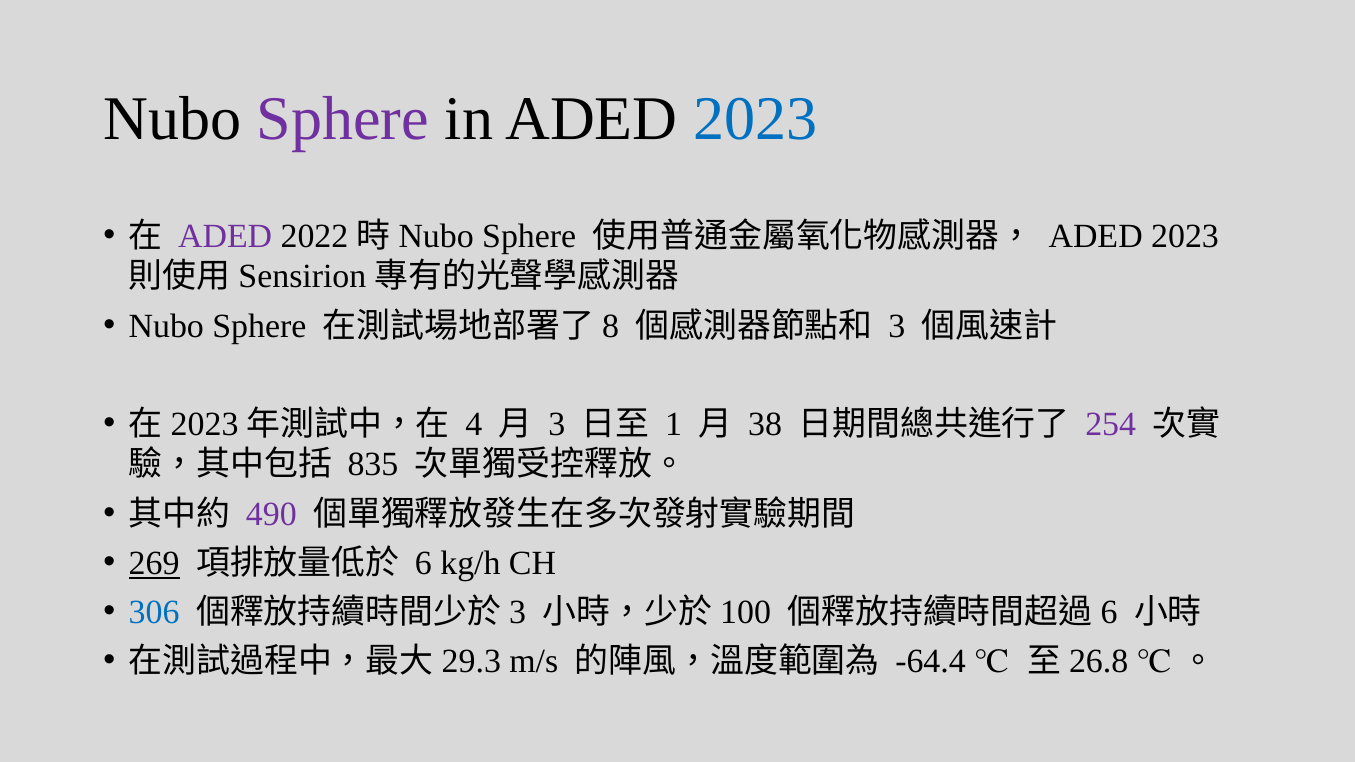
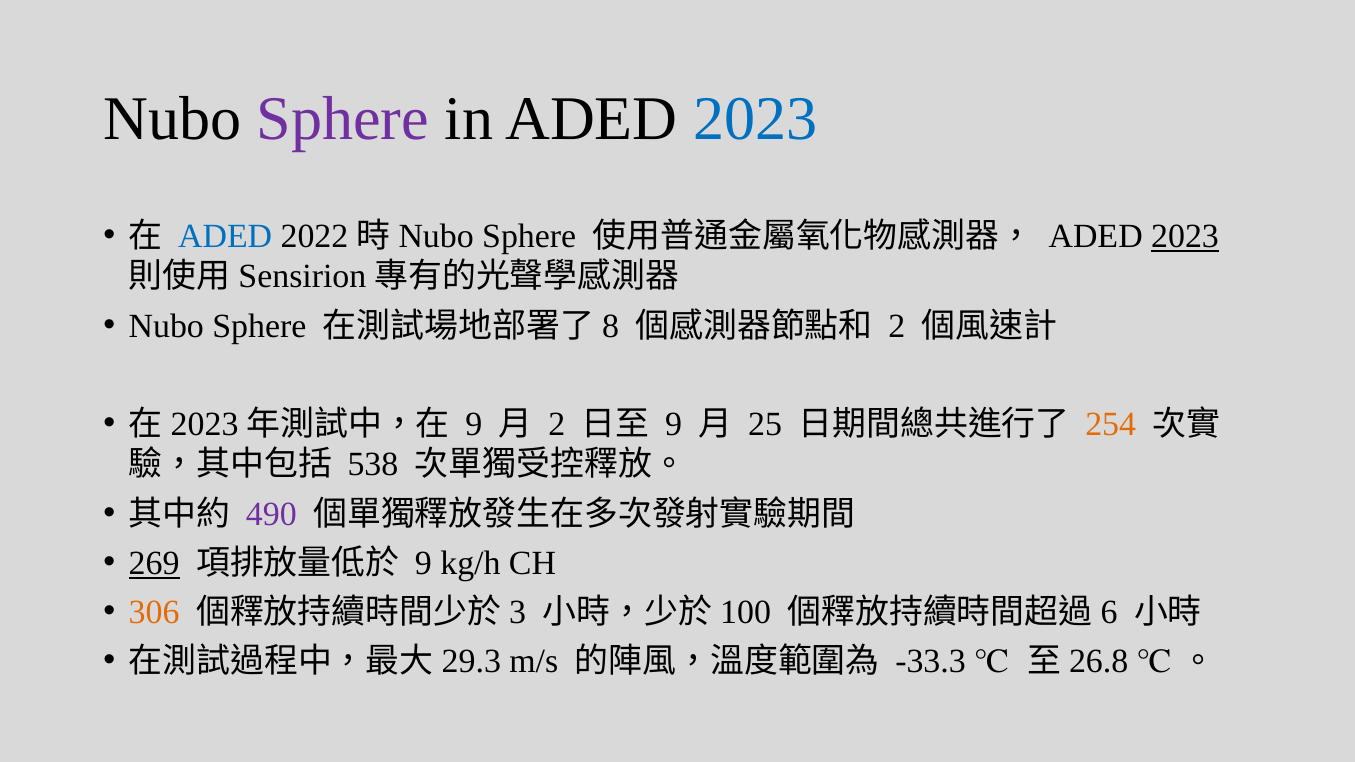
ADED colour: purple -> blue (225, 236)
2023 underline: none -> present (1185, 236)
3: 3 -> 2 (897, 326)
4: 4 -> 9 (474, 424)
3: 3 -> 2 (557, 424)
1: 1 -> 9 (674, 424)
38: 38 -> 25 (765, 424)
254 colour: purple -> orange (1111, 424)
835: 835 -> 538 (373, 465)
6: 6 -> 9 (423, 563)
306 colour: blue -> orange (154, 612)
-64.4: -64.4 -> -33.3 (931, 661)
